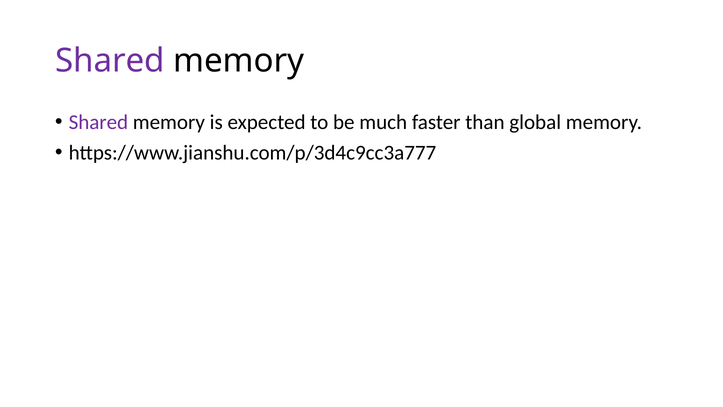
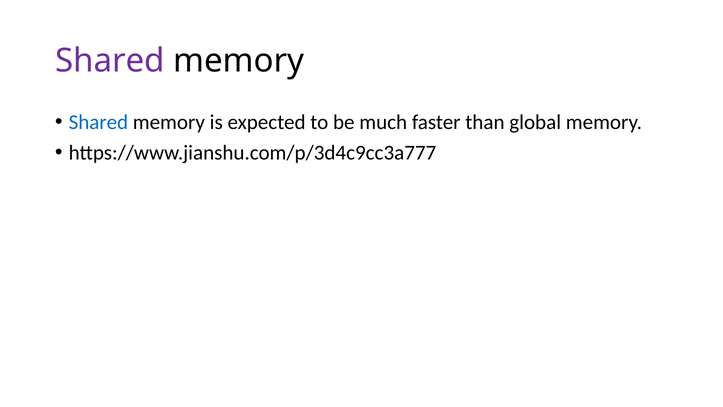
Shared colour: purple -> blue (98, 122)
